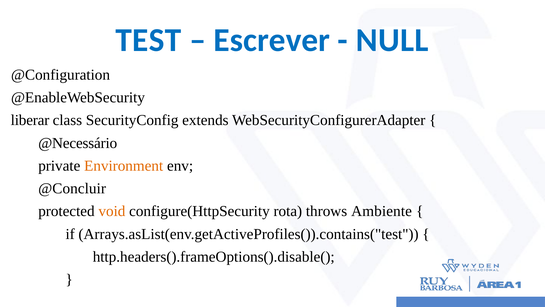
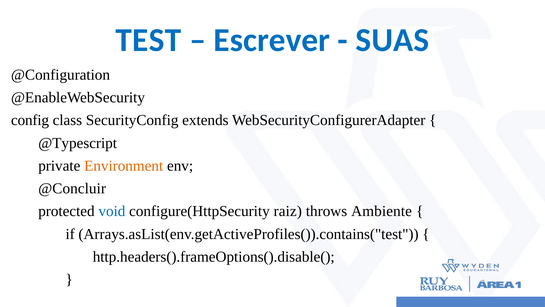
NULL: NULL -> SUAS (392, 40)
liberar: liberar -> config (30, 120)
@Necessário: @Necessário -> @Typescript (78, 143)
void colour: orange -> blue (112, 211)
rota: rota -> raiz (288, 211)
